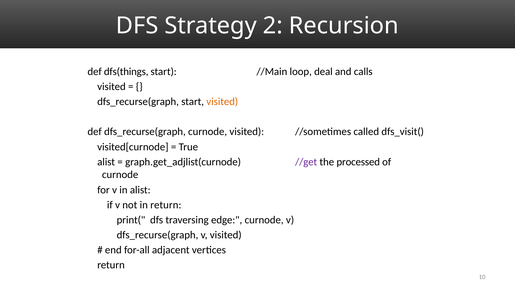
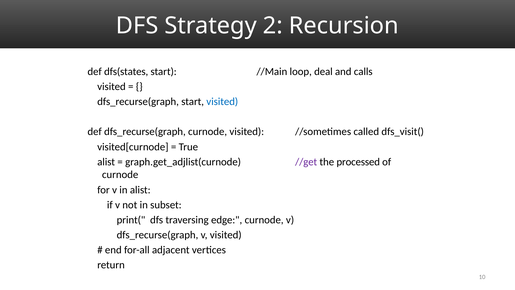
dfs(things: dfs(things -> dfs(states (126, 71)
visited colour: orange -> blue (222, 102)
in return: return -> subset (166, 205)
